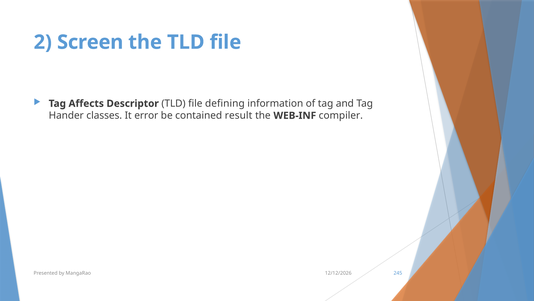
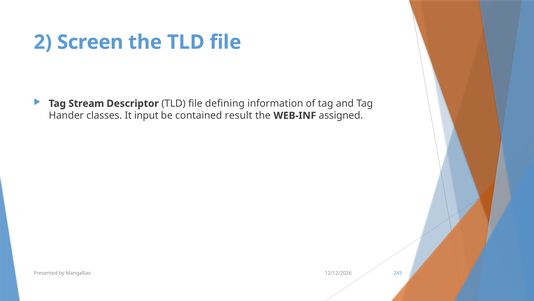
Affects: Affects -> Stream (86, 103)
error: error -> input (146, 115)
compiler: compiler -> assigned (341, 115)
